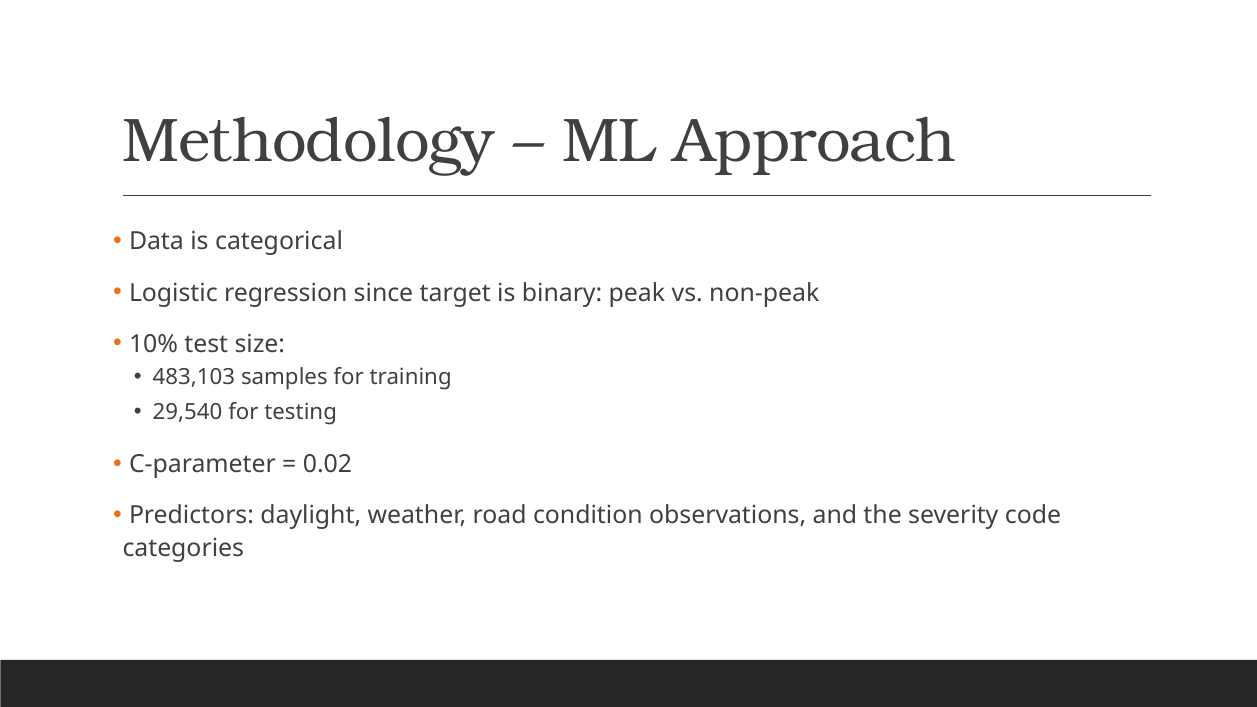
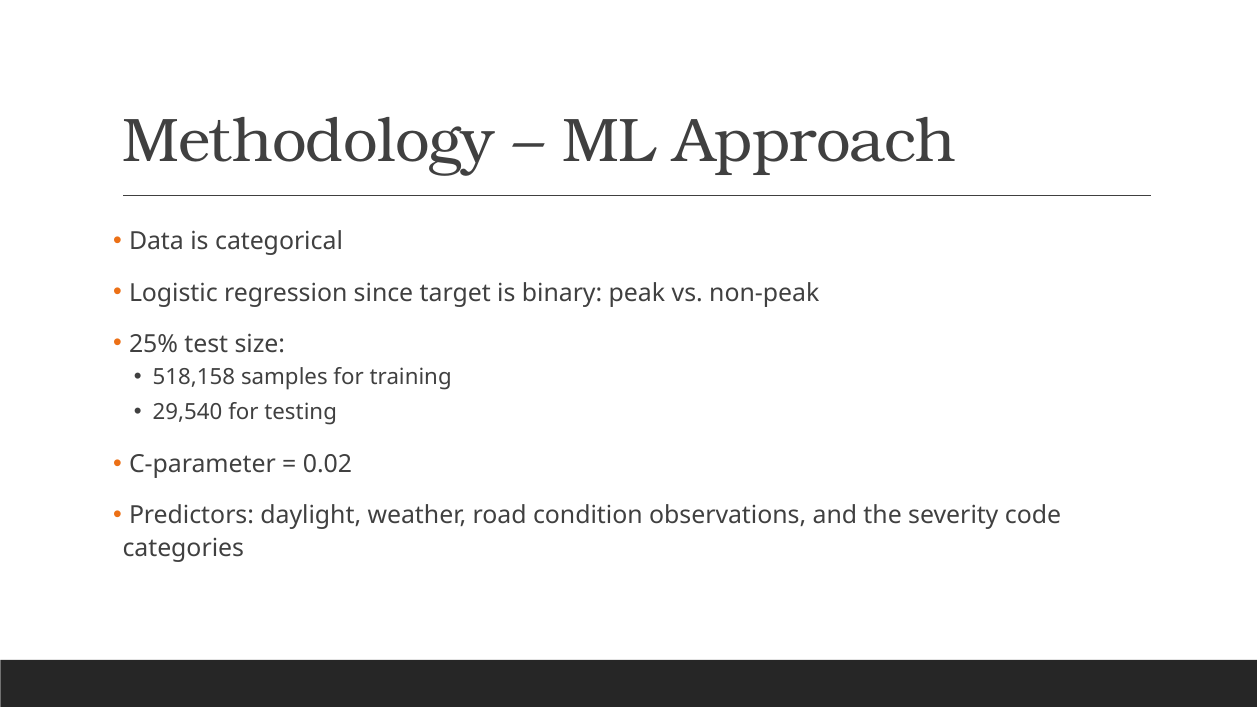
10%: 10% -> 25% (154, 344)
483,103: 483,103 -> 518,158 (194, 377)
